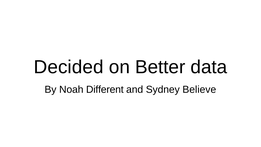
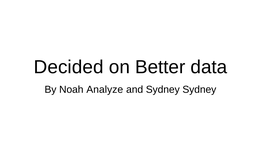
Different: Different -> Analyze (105, 89)
Sydney Believe: Believe -> Sydney (199, 89)
